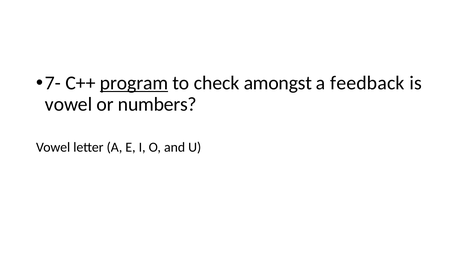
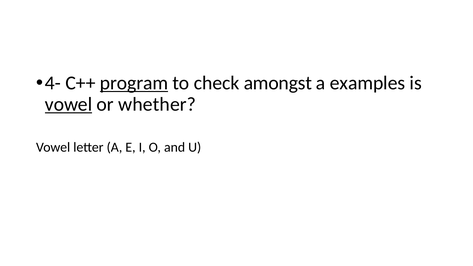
7-: 7- -> 4- (53, 83)
feedback: feedback -> examples (368, 83)
vowel underline: none -> present (69, 104)
numbers: numbers -> whether (157, 104)
